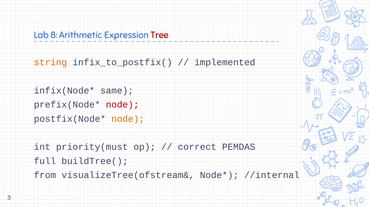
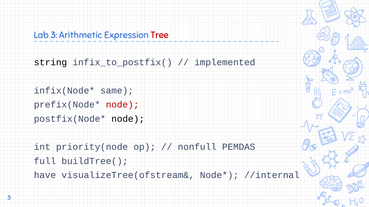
Lab 8: 8 -> 3 (54, 35)
string colour: orange -> black (50, 62)
node colour: orange -> black (128, 119)
priority(must: priority(must -> priority(node (92, 147)
correct: correct -> nonfull (197, 147)
from: from -> have (45, 176)
